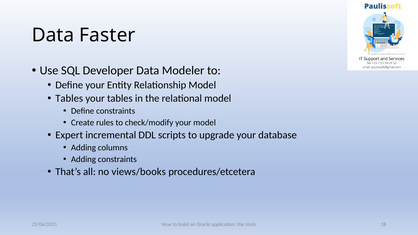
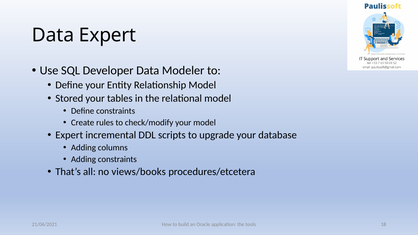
Data Faster: Faster -> Expert (108, 35)
Tables: Tables -> Stored (69, 99)
